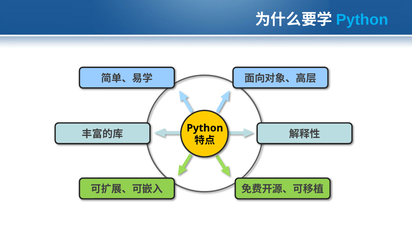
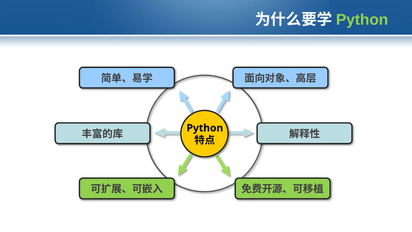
Python colour: light blue -> light green (362, 20)
